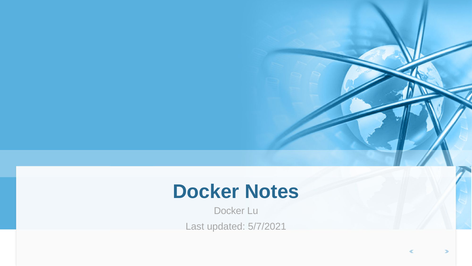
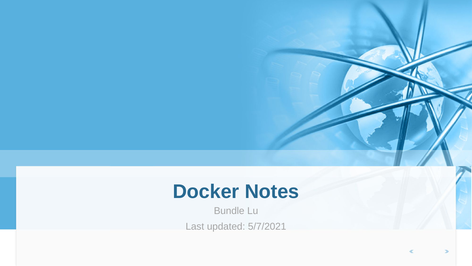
Docker: Docker -> Bundle (229, 210)
